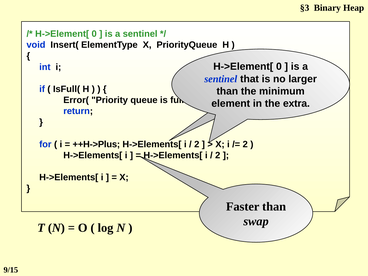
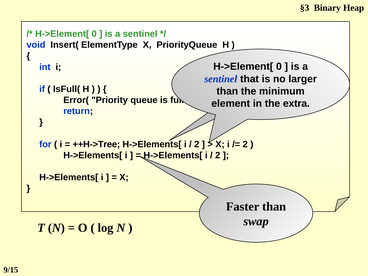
++H->Plus: ++H->Plus -> ++H->Tree (96, 144)
